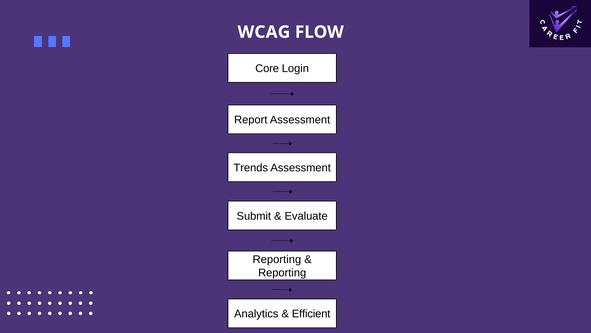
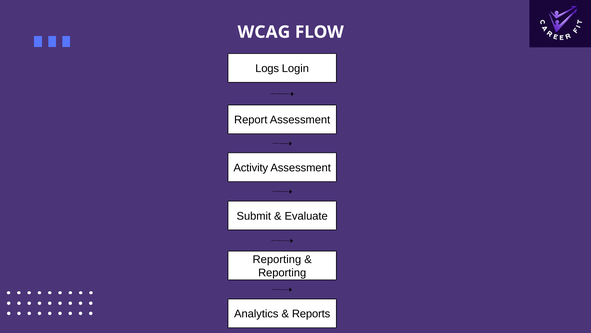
Core: Core -> Logs (267, 68)
Trends: Trends -> Activity (251, 167)
Efficient: Efficient -> Reports (311, 313)
